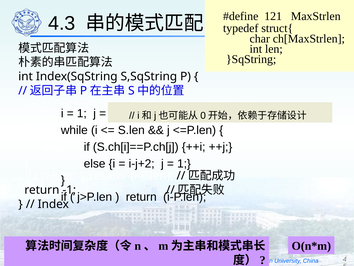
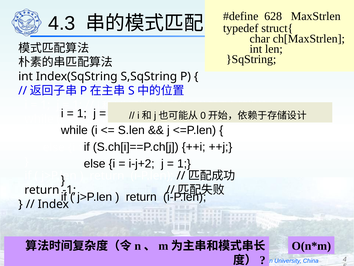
121: 121 -> 628 (273, 16)
